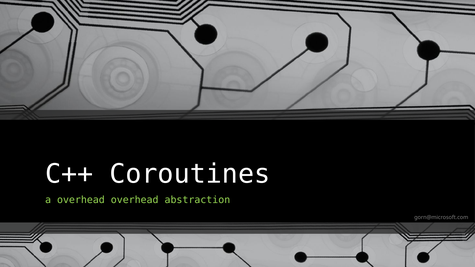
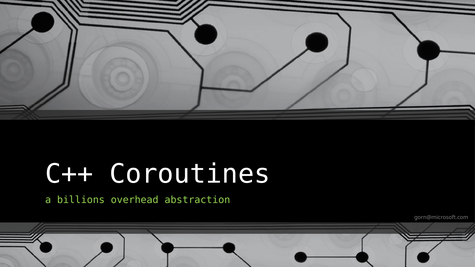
a overhead: overhead -> billions (81, 200)
